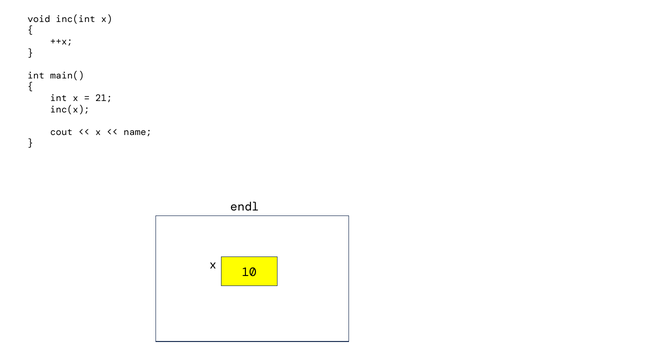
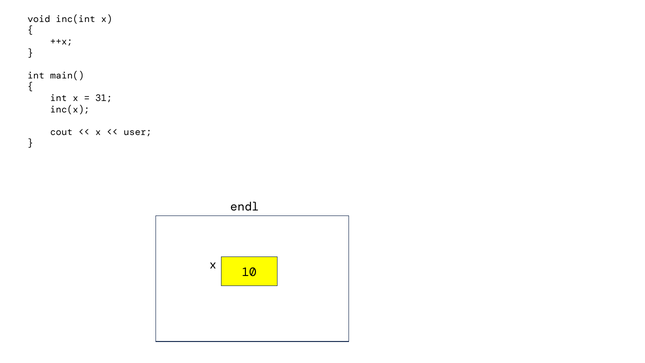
21: 21 -> 31 (104, 98)
name: name -> user (138, 132)
